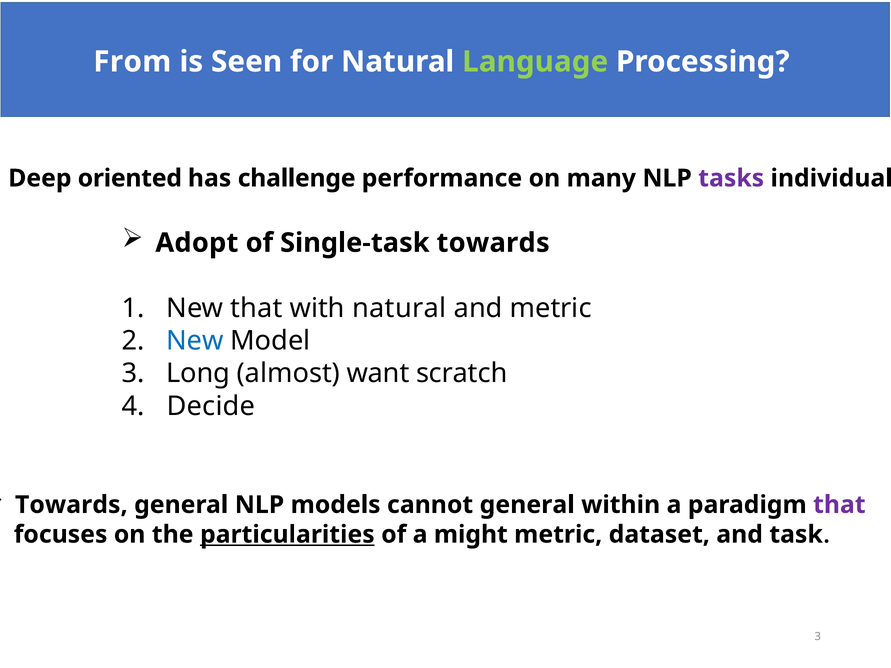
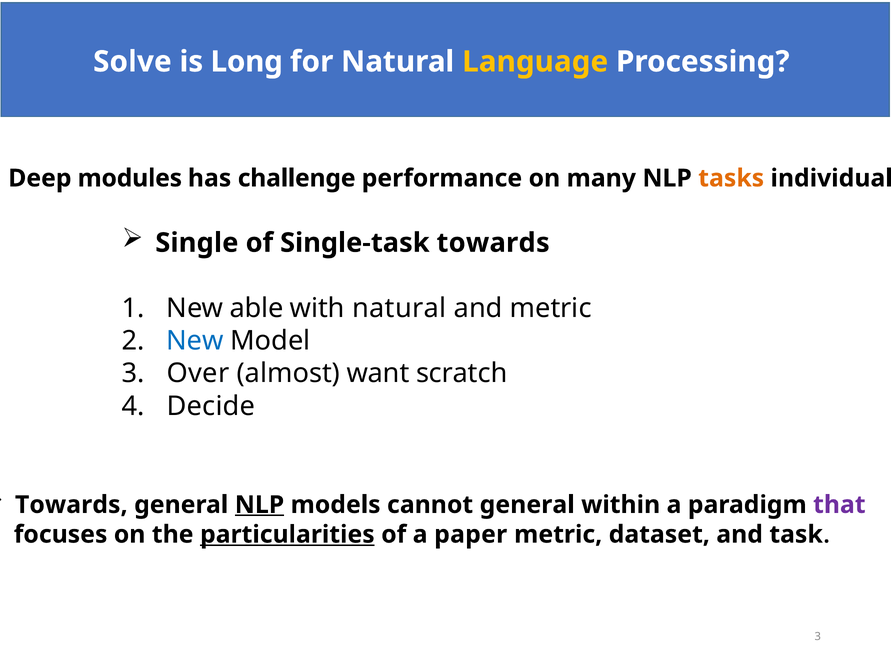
From: From -> Solve (132, 62)
Seen: Seen -> Long (247, 62)
Language colour: light green -> yellow (535, 62)
oriented: oriented -> modules (130, 178)
tasks colour: purple -> orange (731, 178)
Adopt: Adopt -> Single (197, 243)
New that: that -> able (257, 308)
Long: Long -> Over (198, 374)
NLP underline: none -> present (259, 505)
might: might -> paper (471, 535)
